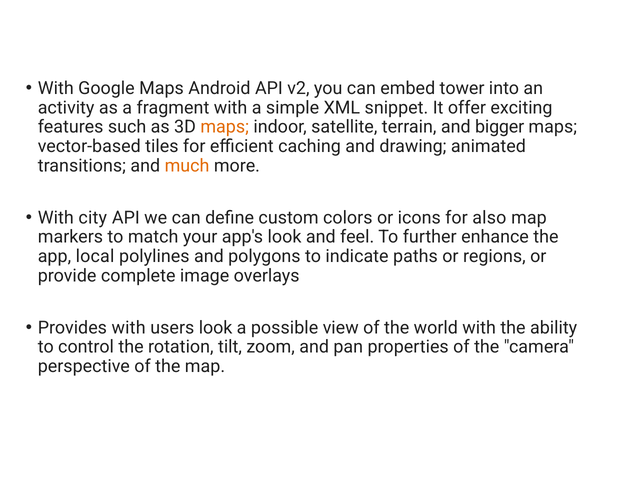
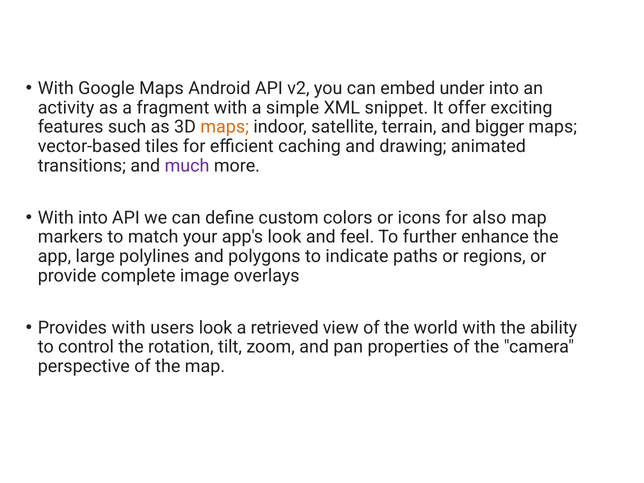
tower: tower -> under (462, 88)
much colour: orange -> purple (187, 166)
With city: city -> into (93, 218)
local: local -> large (95, 256)
possible: possible -> retrieved (285, 328)
